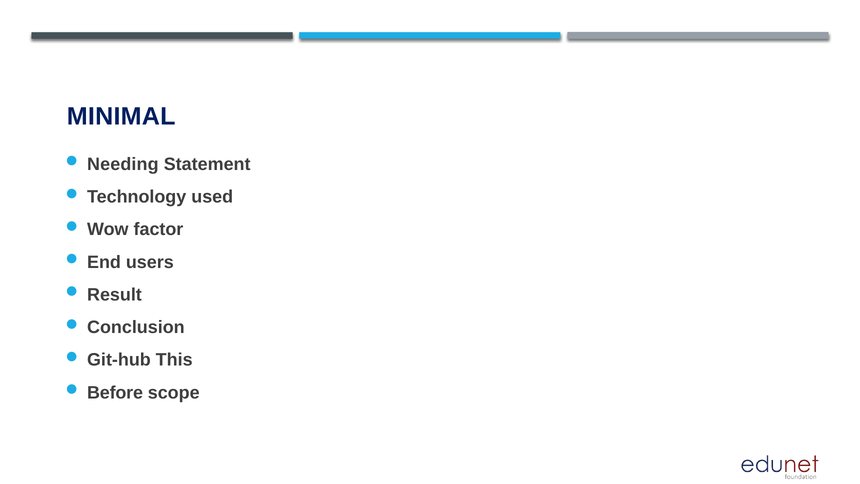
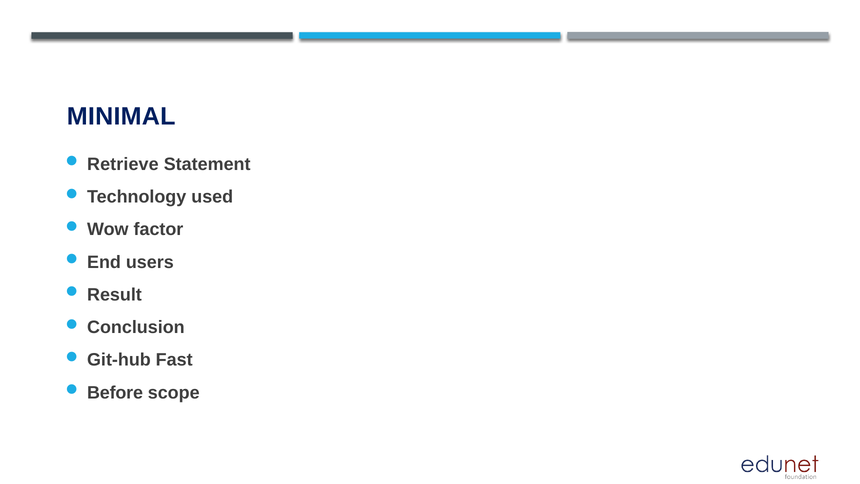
Needing: Needing -> Retrieve (123, 164)
This: This -> Fast (174, 360)
